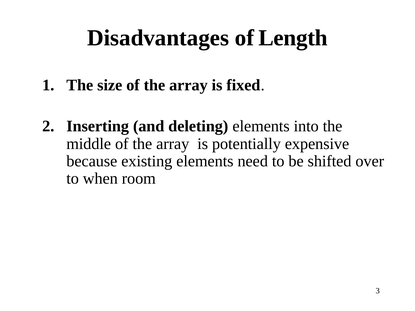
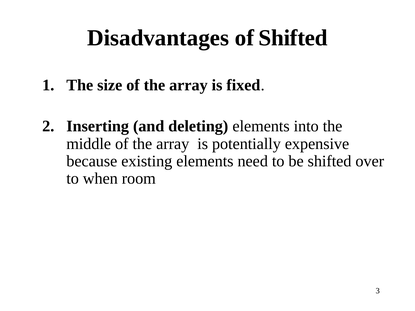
of Length: Length -> Shifted (293, 38)
